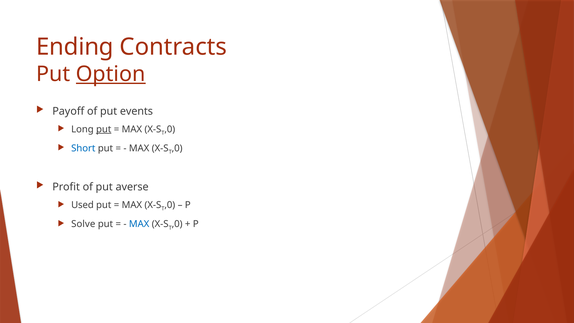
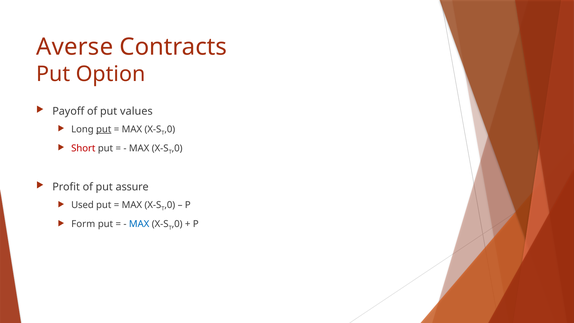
Ending: Ending -> Averse (75, 47)
Option underline: present -> none (111, 74)
events: events -> values (136, 111)
Short colour: blue -> red (83, 148)
averse: averse -> assure (132, 187)
Solve: Solve -> Form (83, 224)
